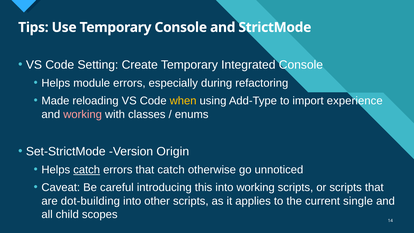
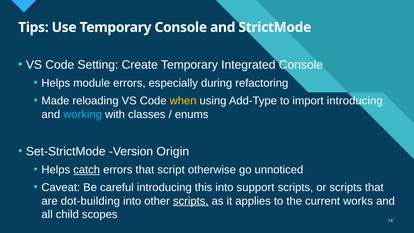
import experience: experience -> introducing (355, 101)
working colour: pink -> light blue (83, 114)
that catch: catch -> script (171, 170)
into working: working -> support (256, 187)
scripts underline: none -> present (191, 201)
single: single -> works (358, 201)
